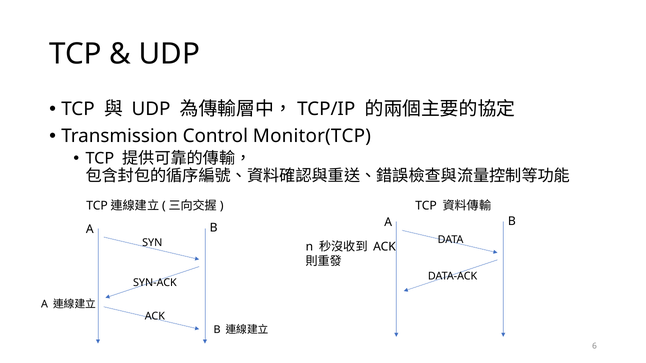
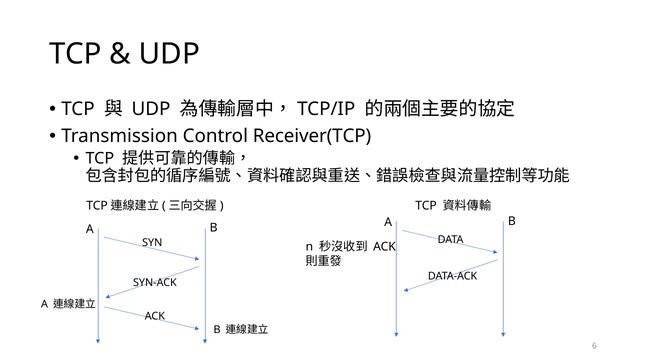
Monitor(TCP: Monitor(TCP -> Receiver(TCP (312, 136)
